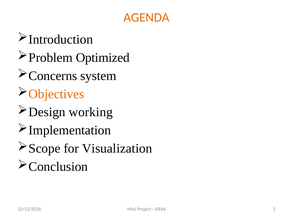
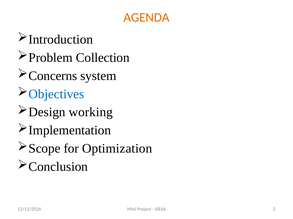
Optimized: Optimized -> Collection (103, 58)
Objectives colour: orange -> blue (56, 94)
Visualization: Visualization -> Optimization (117, 149)
